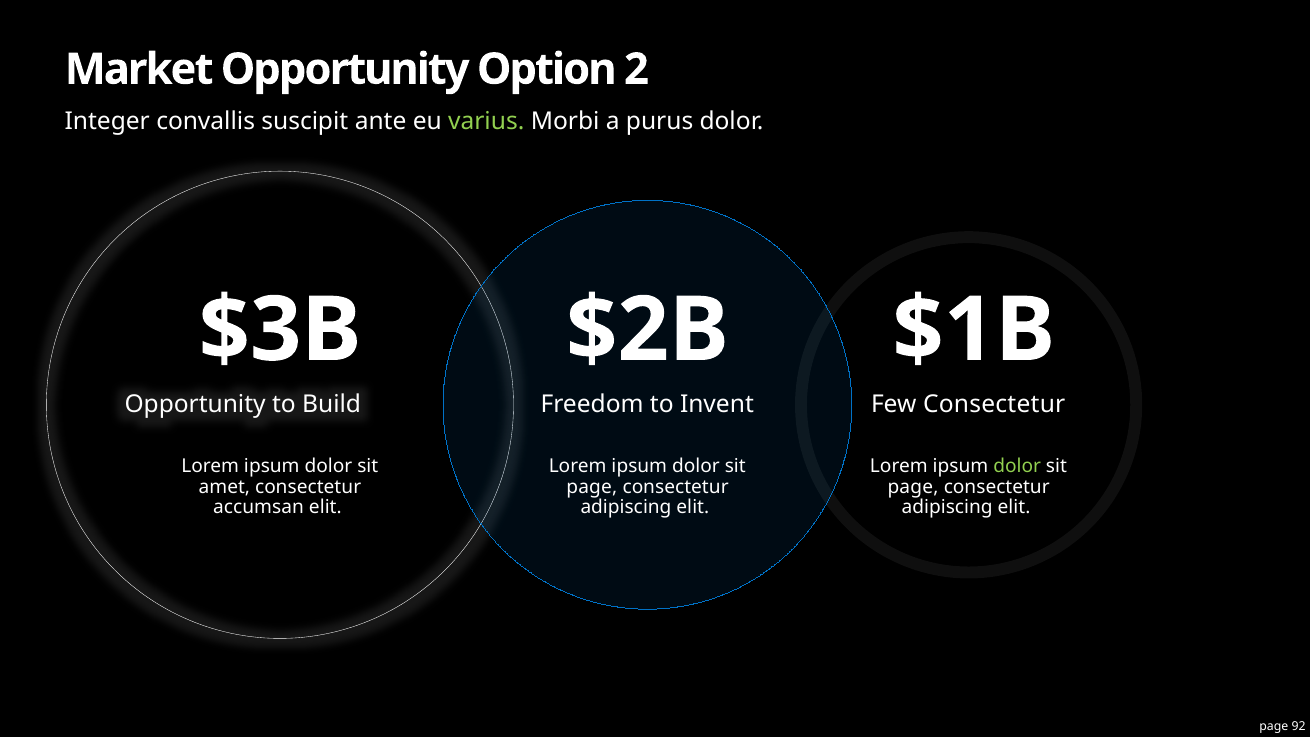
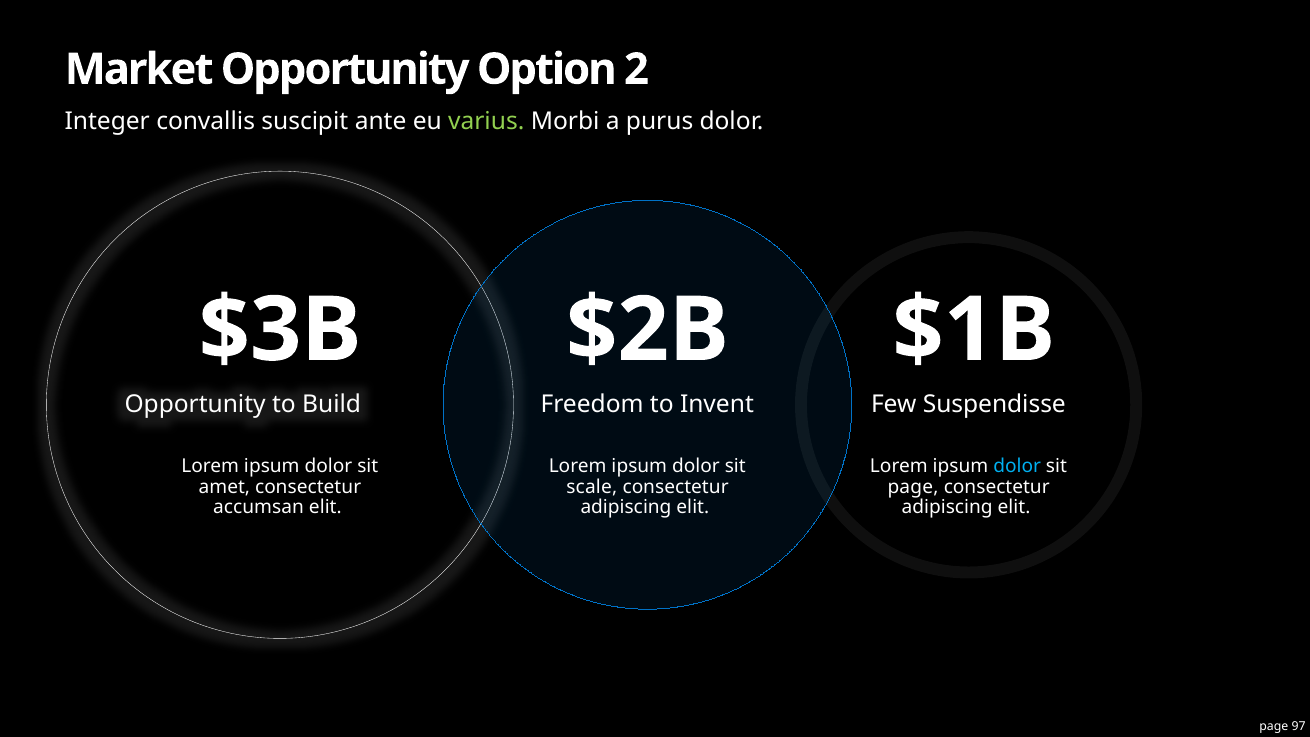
Few Consectetur: Consectetur -> Suspendisse (994, 405)
dolor colour: light green -> light blue (1017, 466)
page: page -> scale (592, 487)
92: 92 -> 97 (1299, 727)
